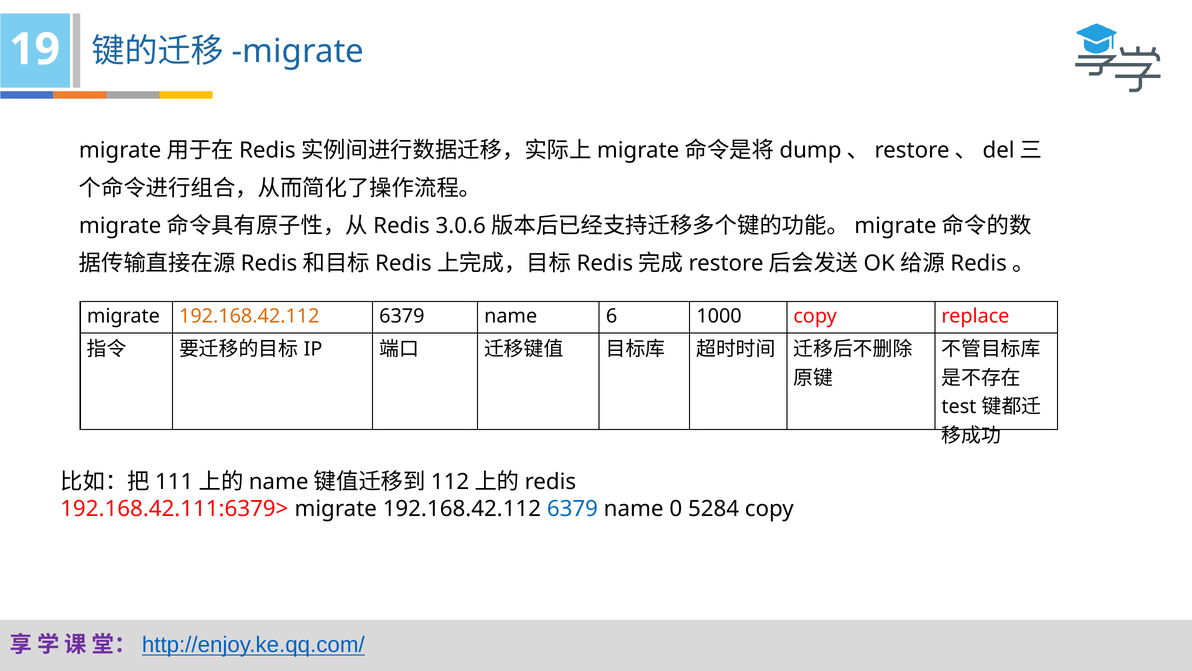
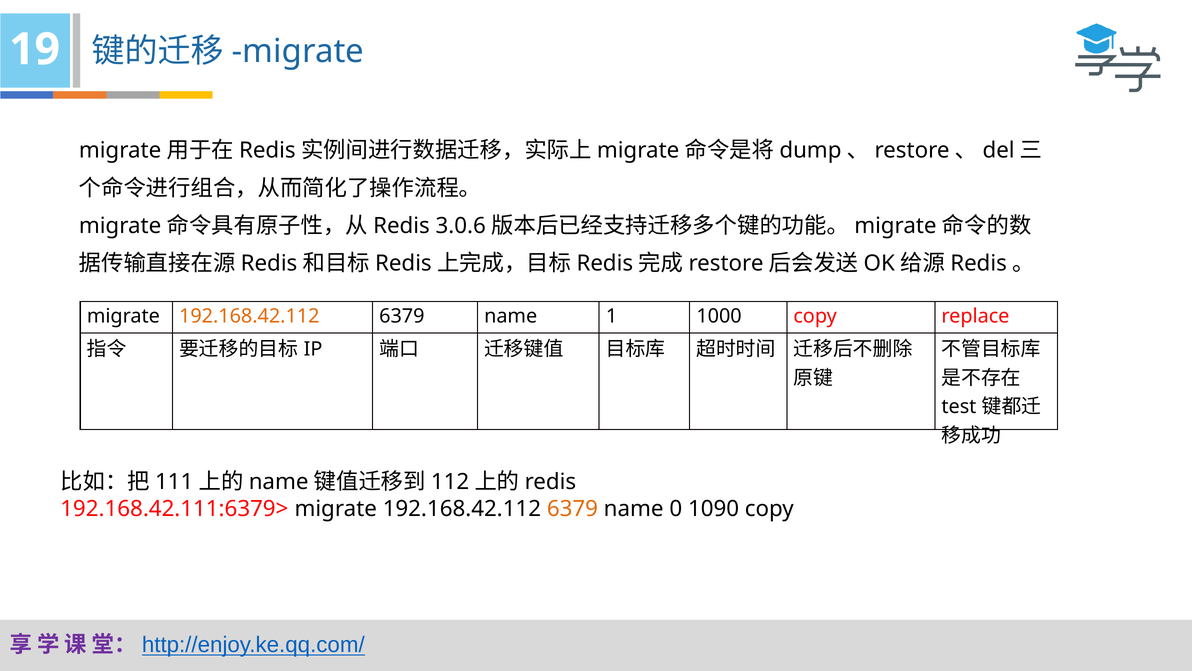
6: 6 -> 1 (612, 316)
6379 colour: blue -> orange (572, 508)
5284: 5284 -> 1090 (714, 508)
